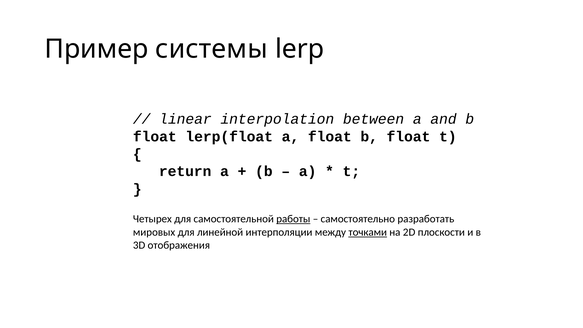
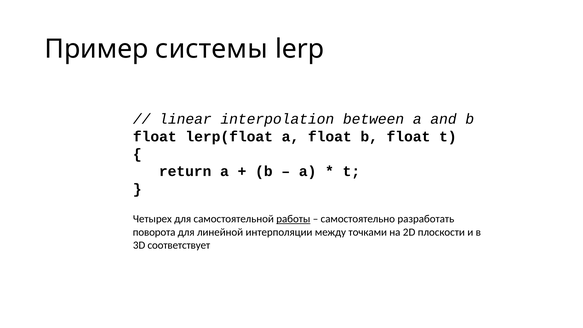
мировых: мировых -> поворота (154, 232)
точками underline: present -> none (368, 232)
отображения: отображения -> соответствует (179, 245)
